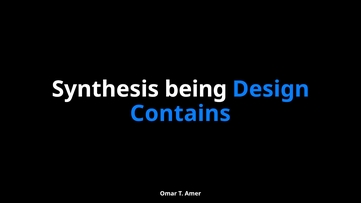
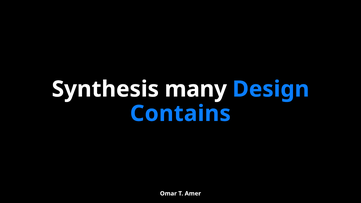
being: being -> many (196, 89)
